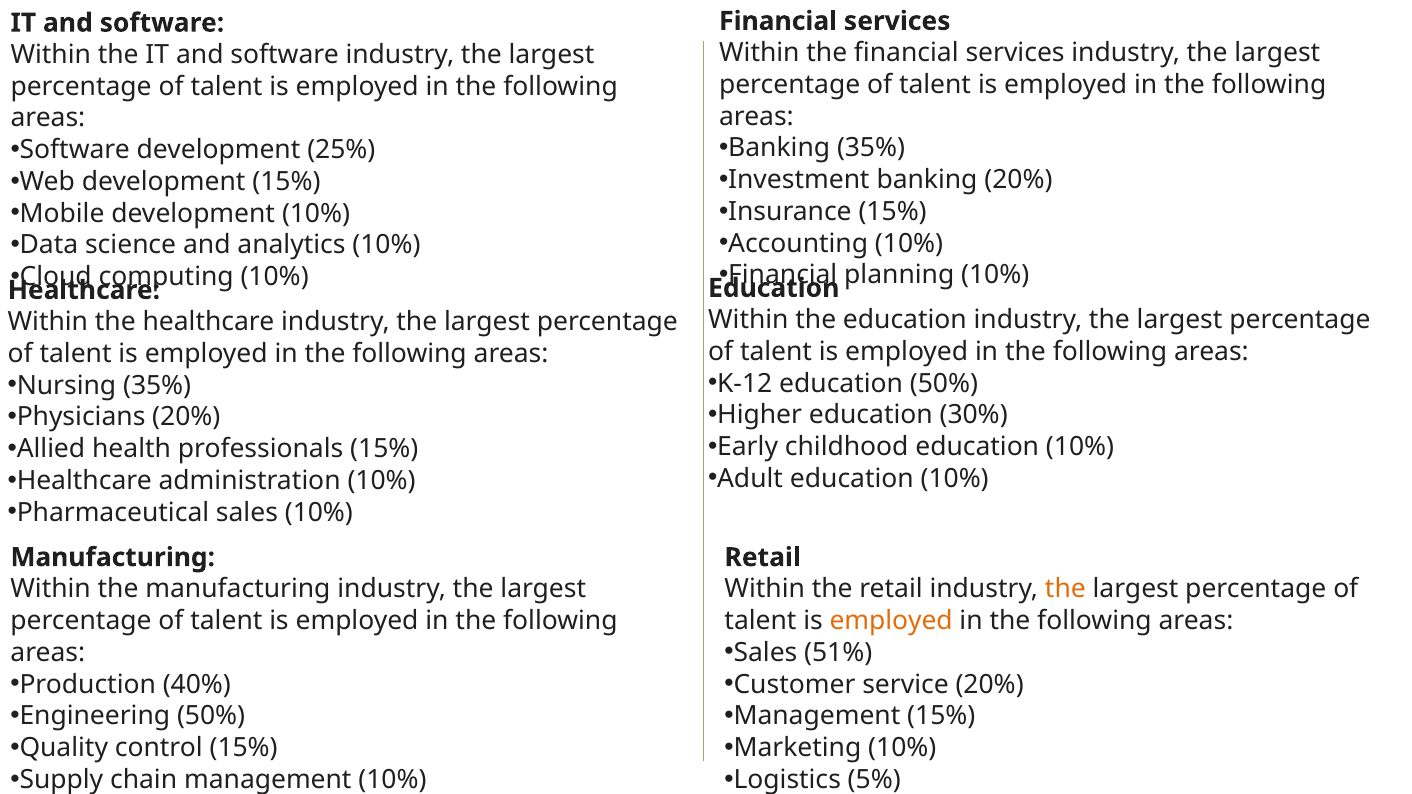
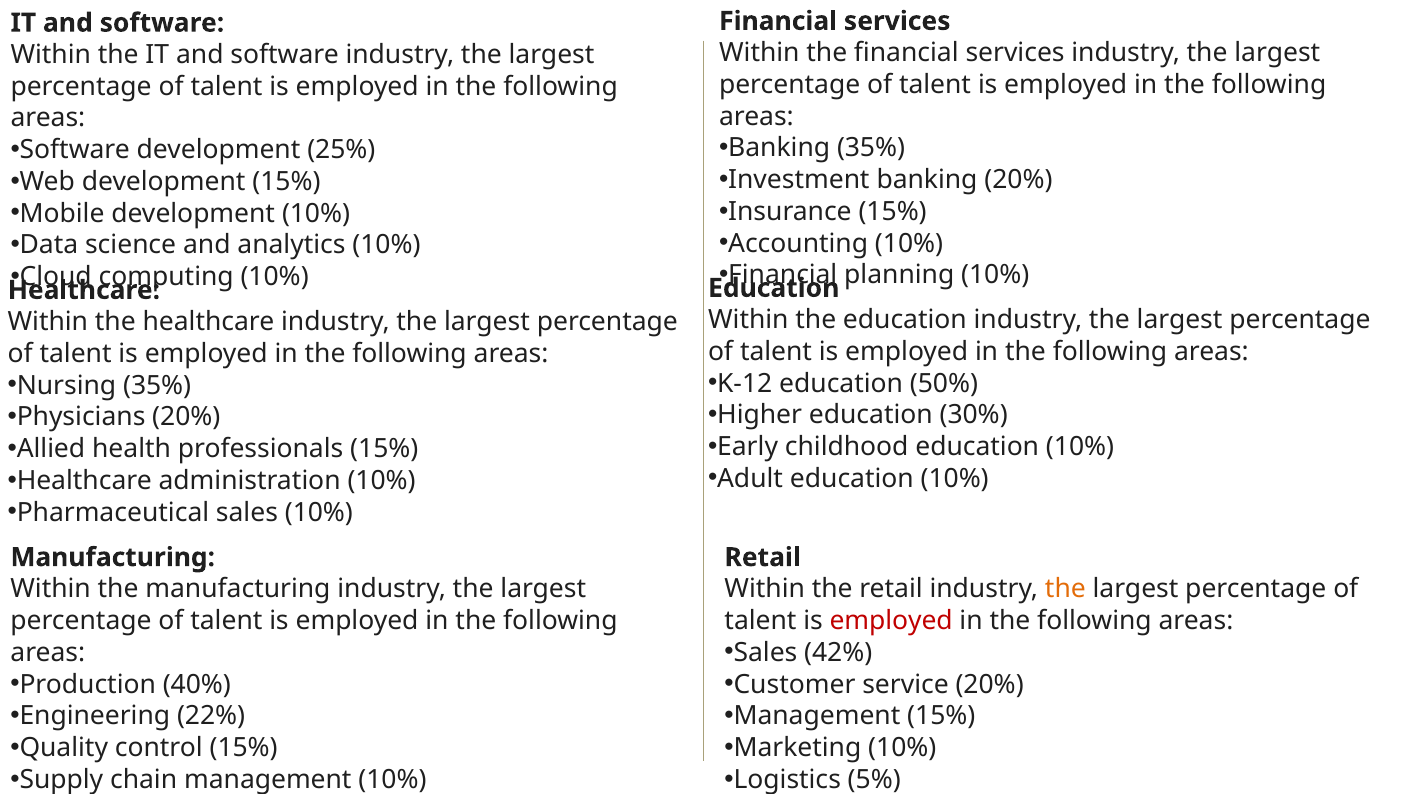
employed colour: orange -> red (891, 621)
51%: 51% -> 42% (838, 653)
Engineering 50%: 50% -> 22% (211, 716)
